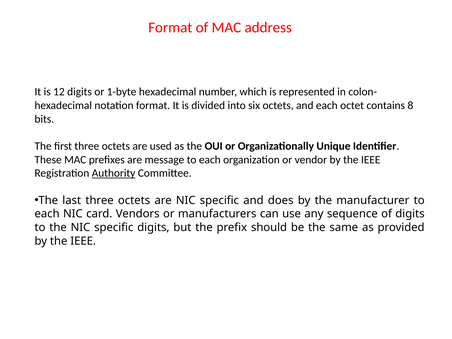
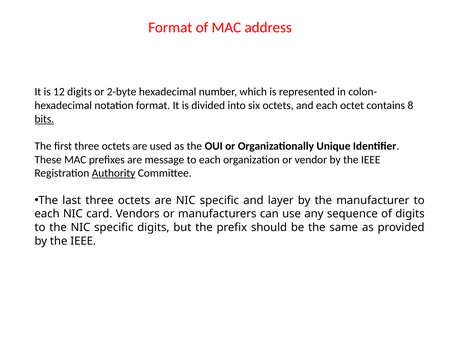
1-byte: 1-byte -> 2-byte (122, 92)
bits underline: none -> present (44, 119)
does: does -> layer (281, 200)
